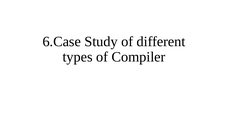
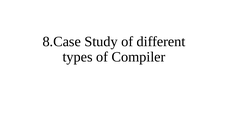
6.Case: 6.Case -> 8.Case (62, 42)
